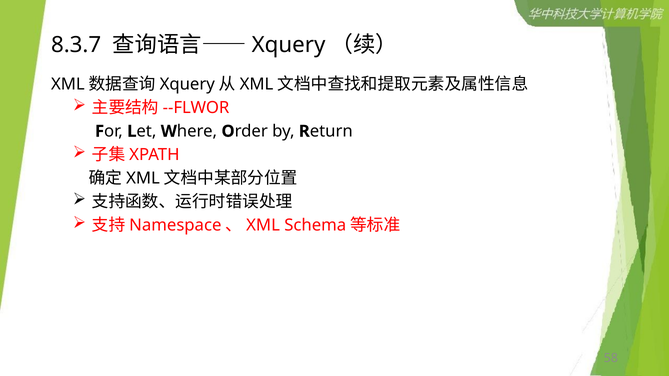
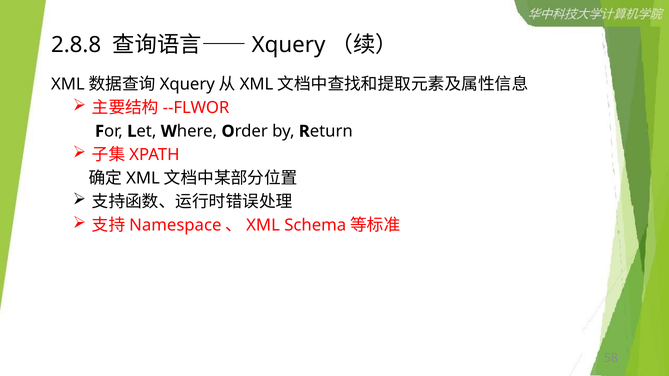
8.3.7: 8.3.7 -> 2.8.8 (76, 45)
